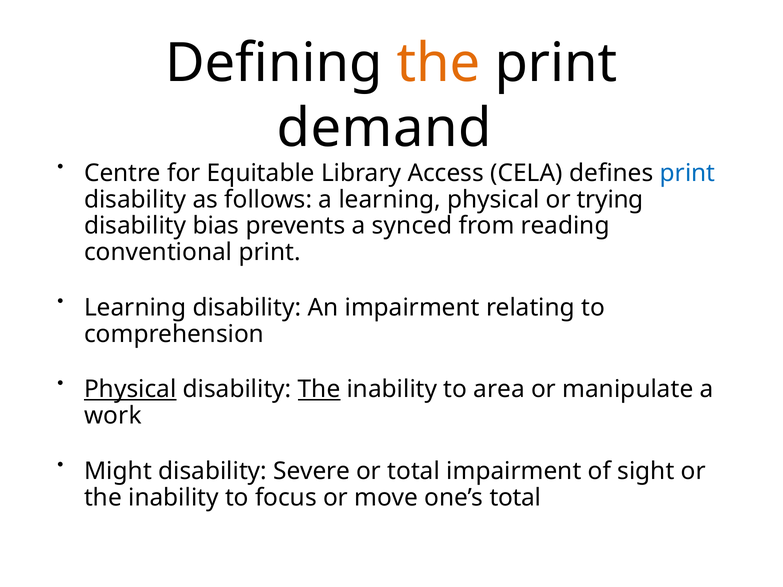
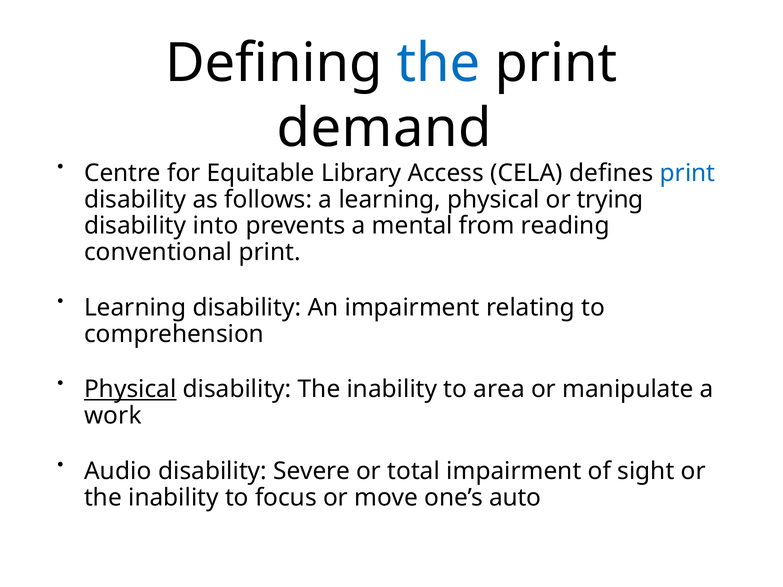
the colour: orange -> blue (439, 63)
bias: bias -> into (216, 226)
synced: synced -> mental (412, 226)
The underline: present -> none (319, 390)
Might: Might -> Audio (118, 471)
one’s total: total -> auto (515, 498)
